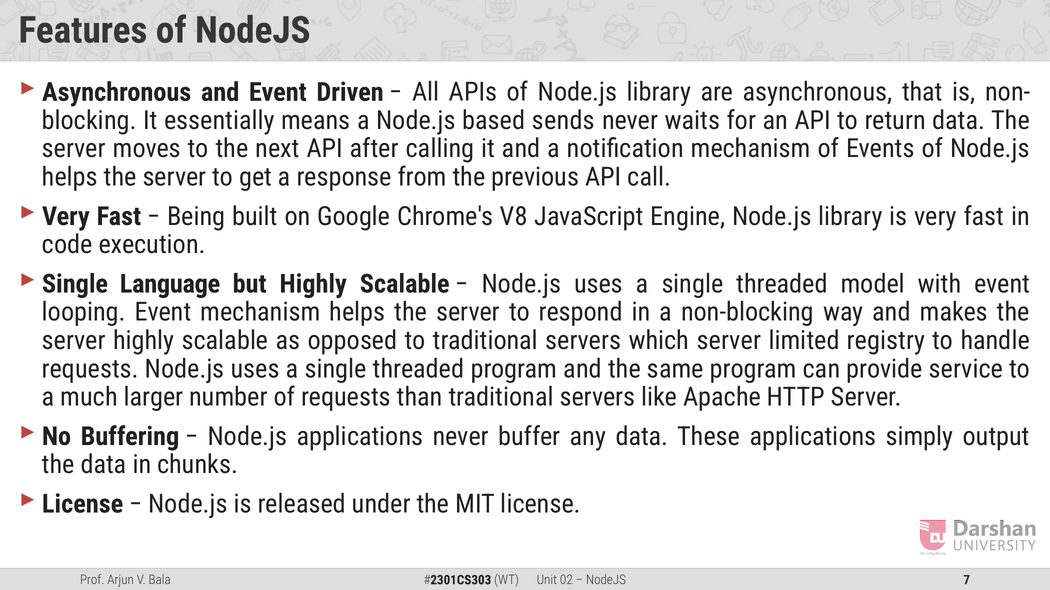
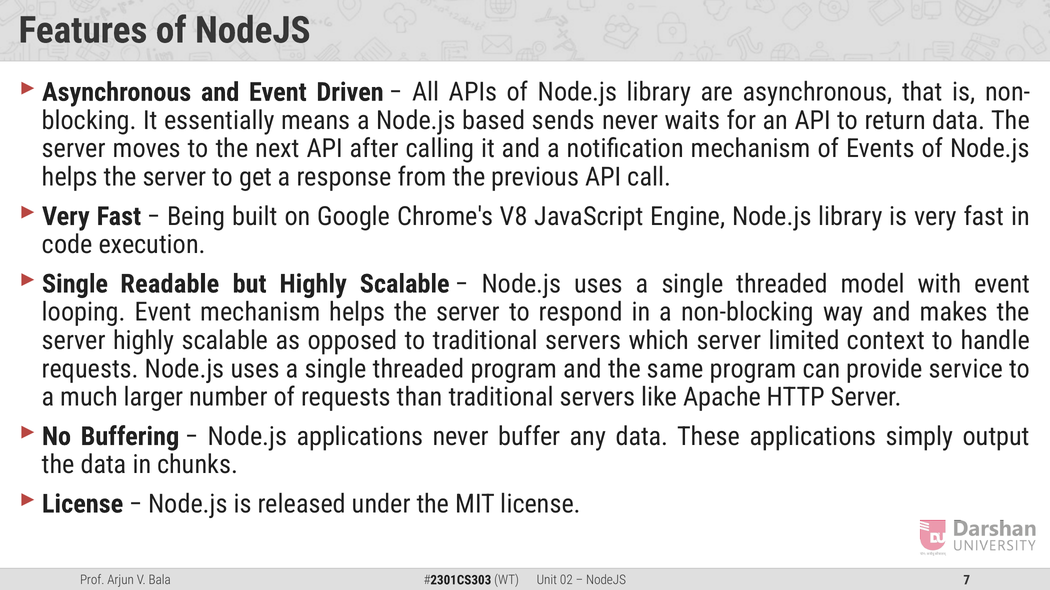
Language: Language -> Readable (170, 284)
registry: registry -> context (886, 341)
